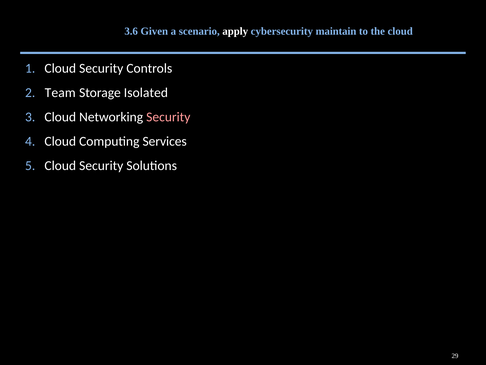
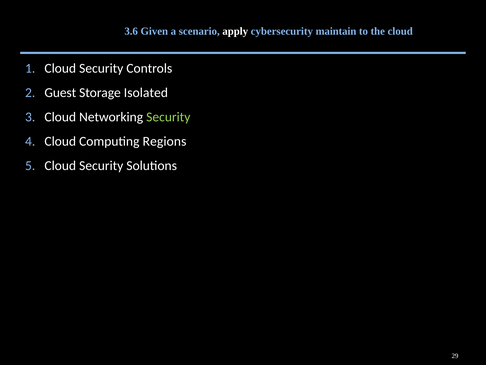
Team: Team -> Guest (60, 92)
Security colour: pink -> light green (168, 117)
Services: Services -> Regions (165, 141)
